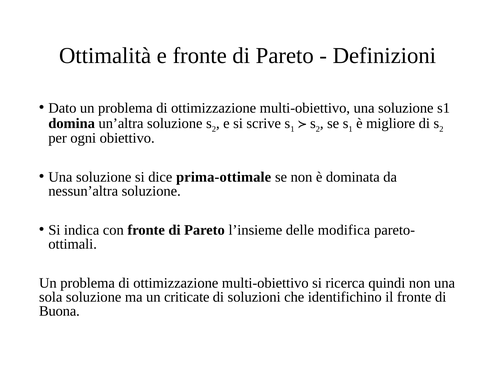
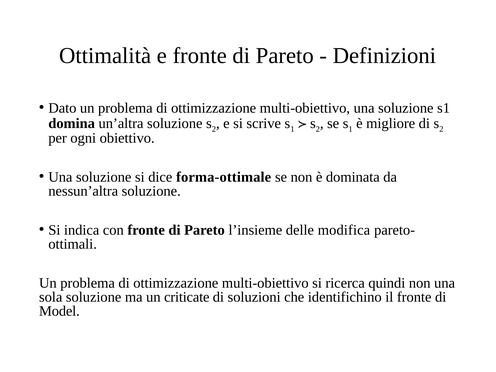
prima-ottimale: prima-ottimale -> forma-ottimale (224, 177)
Buona: Buona -> Model (59, 311)
